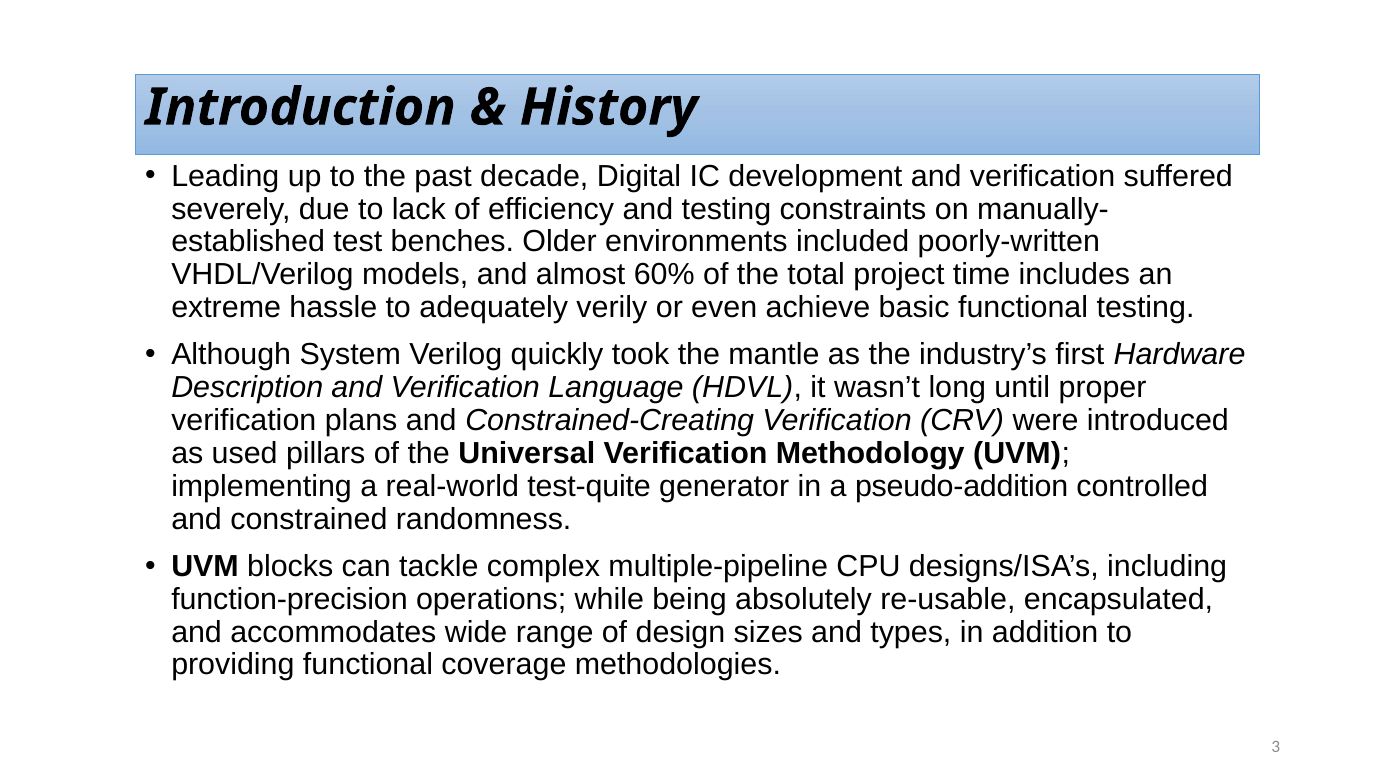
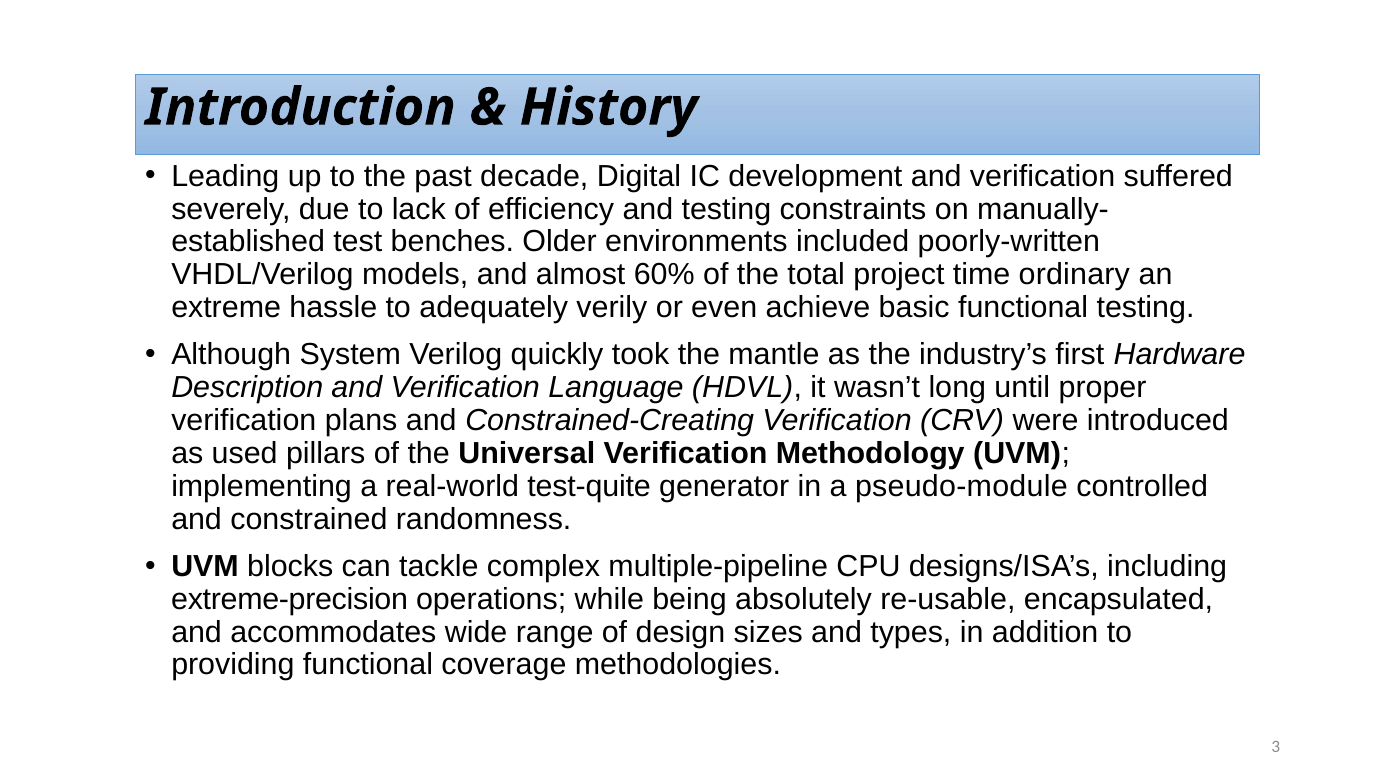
includes: includes -> ordinary (1074, 275)
pseudo-addition: pseudo-addition -> pseudo-module (961, 486)
function-precision: function-precision -> extreme-precision (290, 599)
